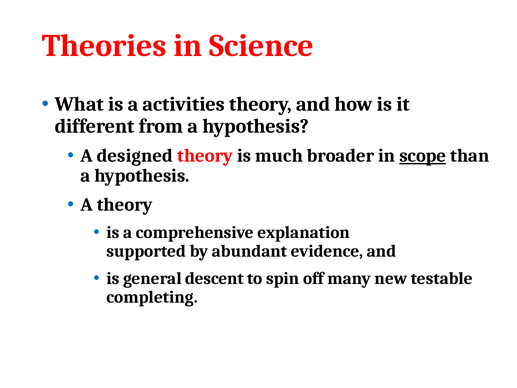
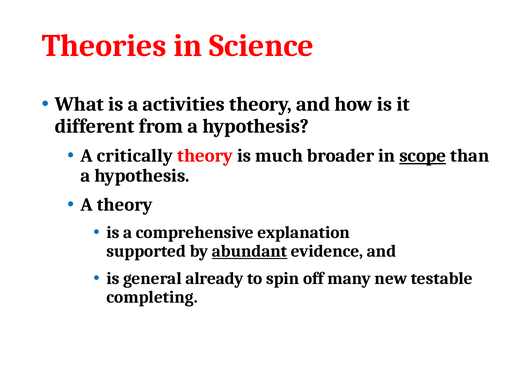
designed: designed -> critically (135, 156)
abundant underline: none -> present (250, 251)
descent: descent -> already (214, 278)
